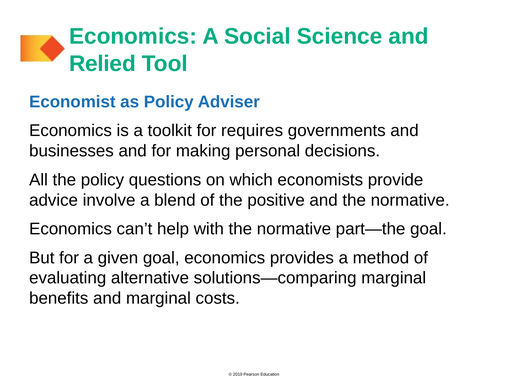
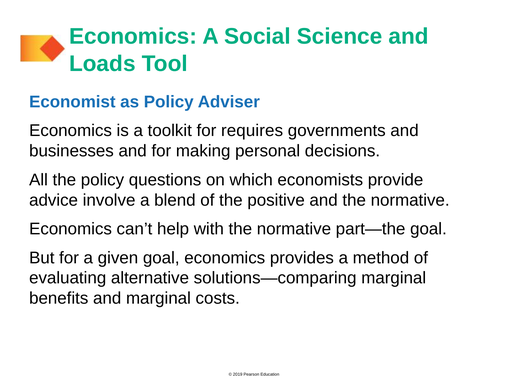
Relied: Relied -> Loads (102, 64)
